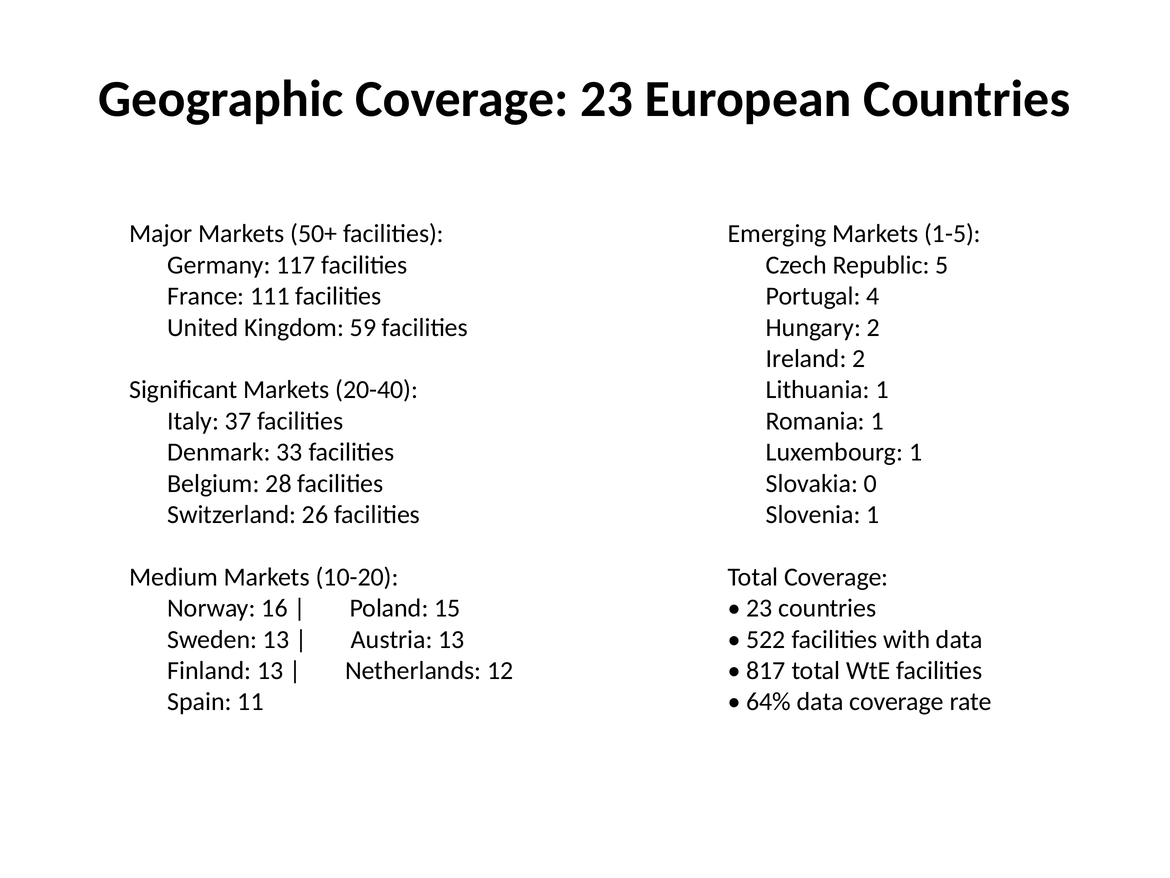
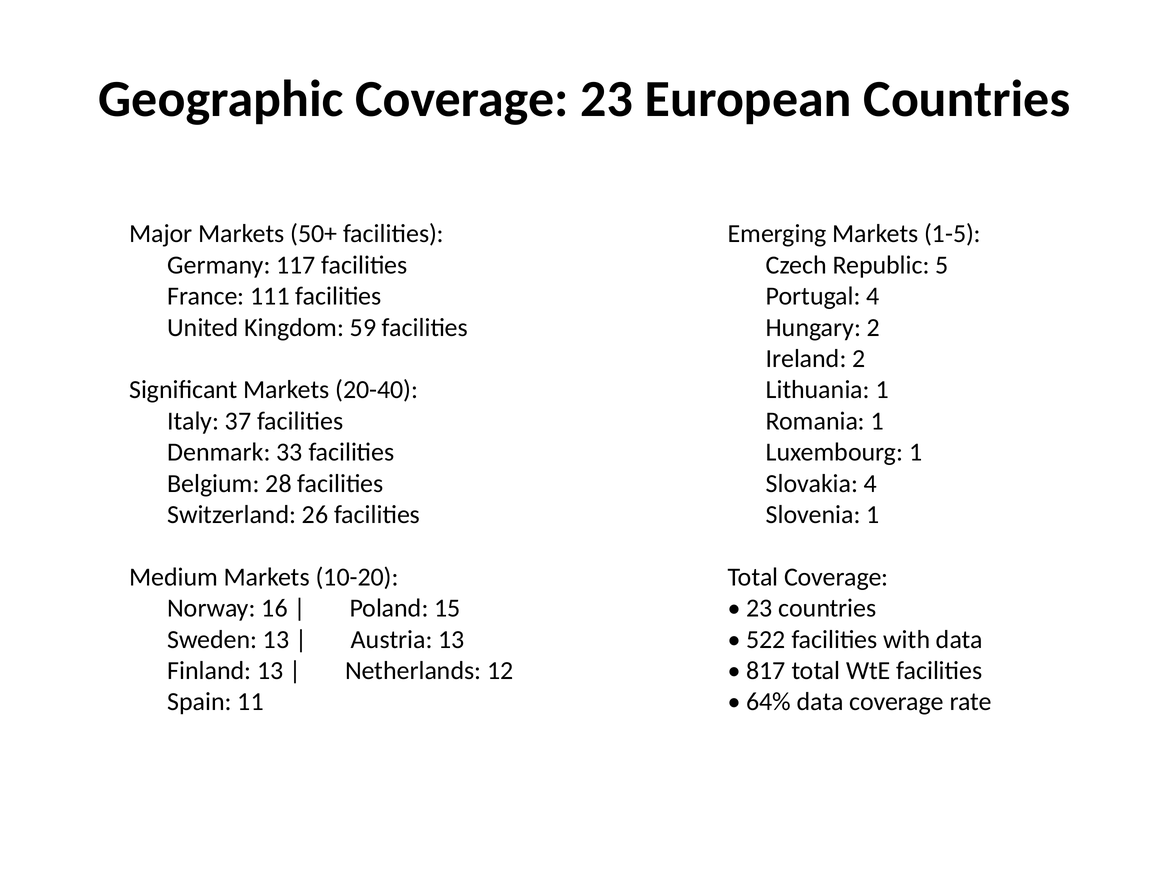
0: 0 -> 4 (870, 483)
